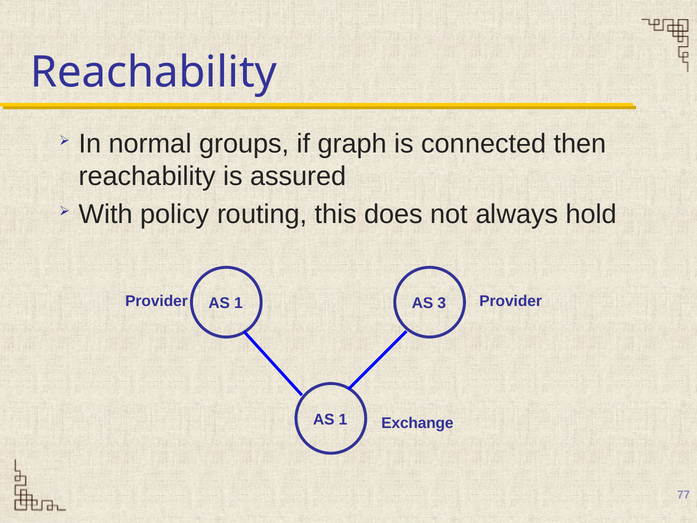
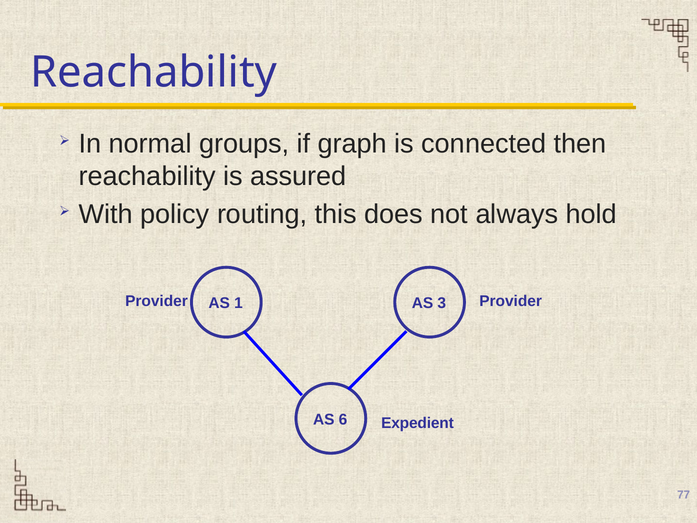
1: 1 -> 6 (343, 419)
Exchange: Exchange -> Expedient (417, 423)
